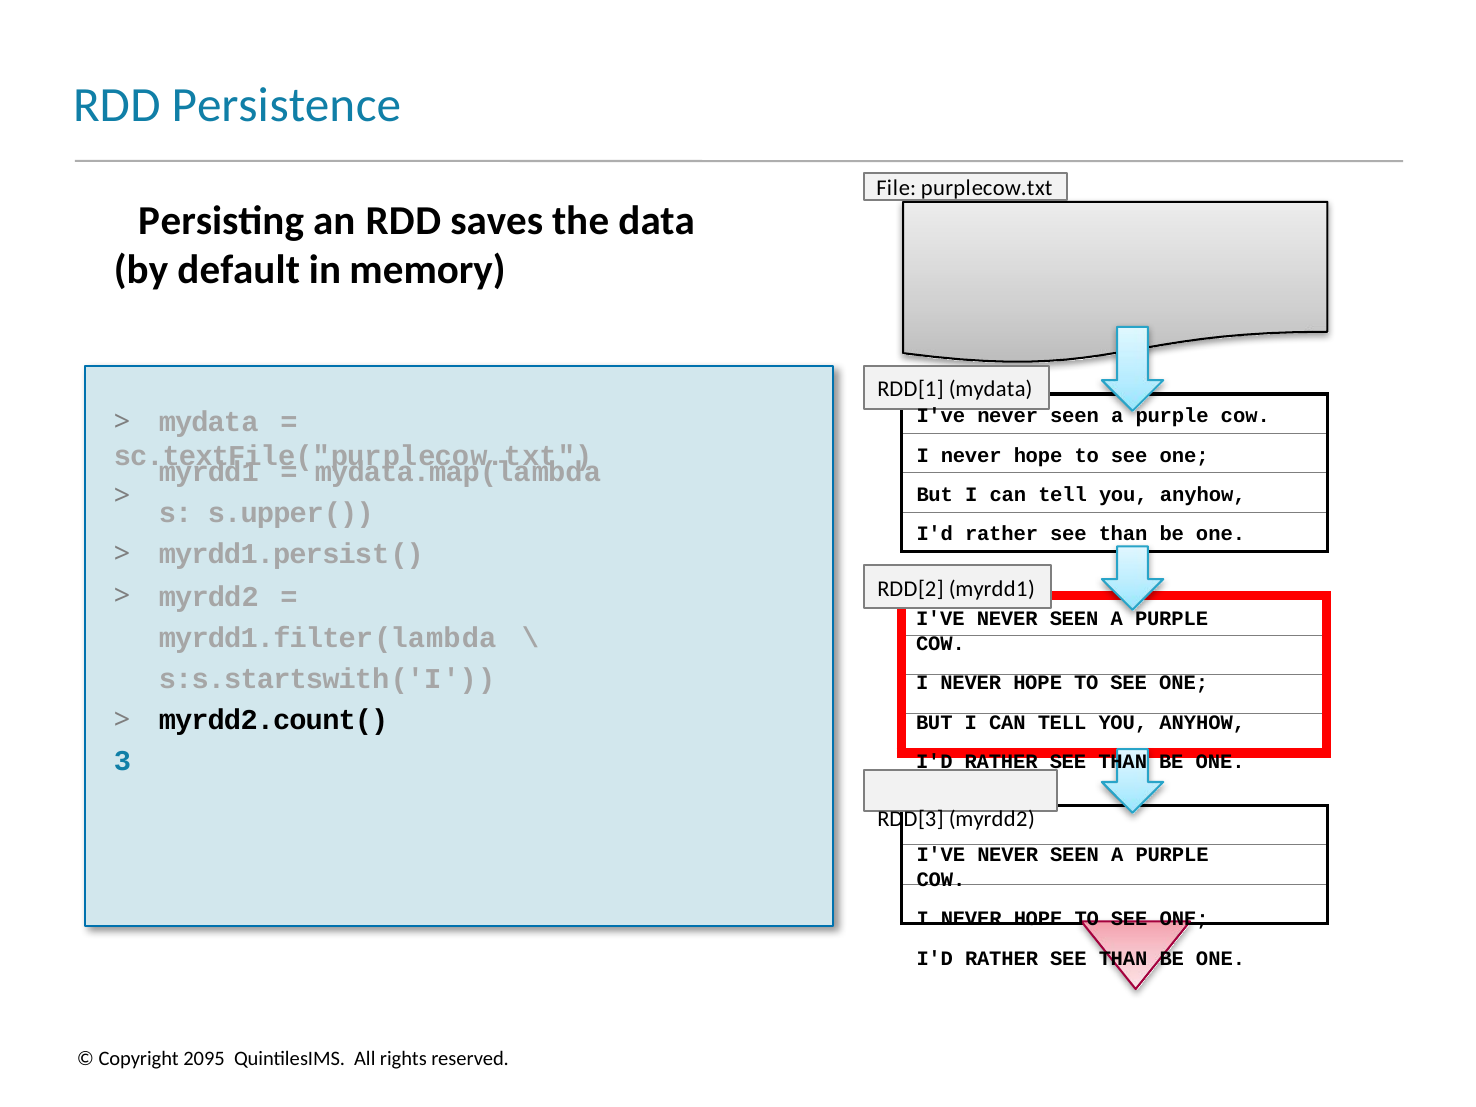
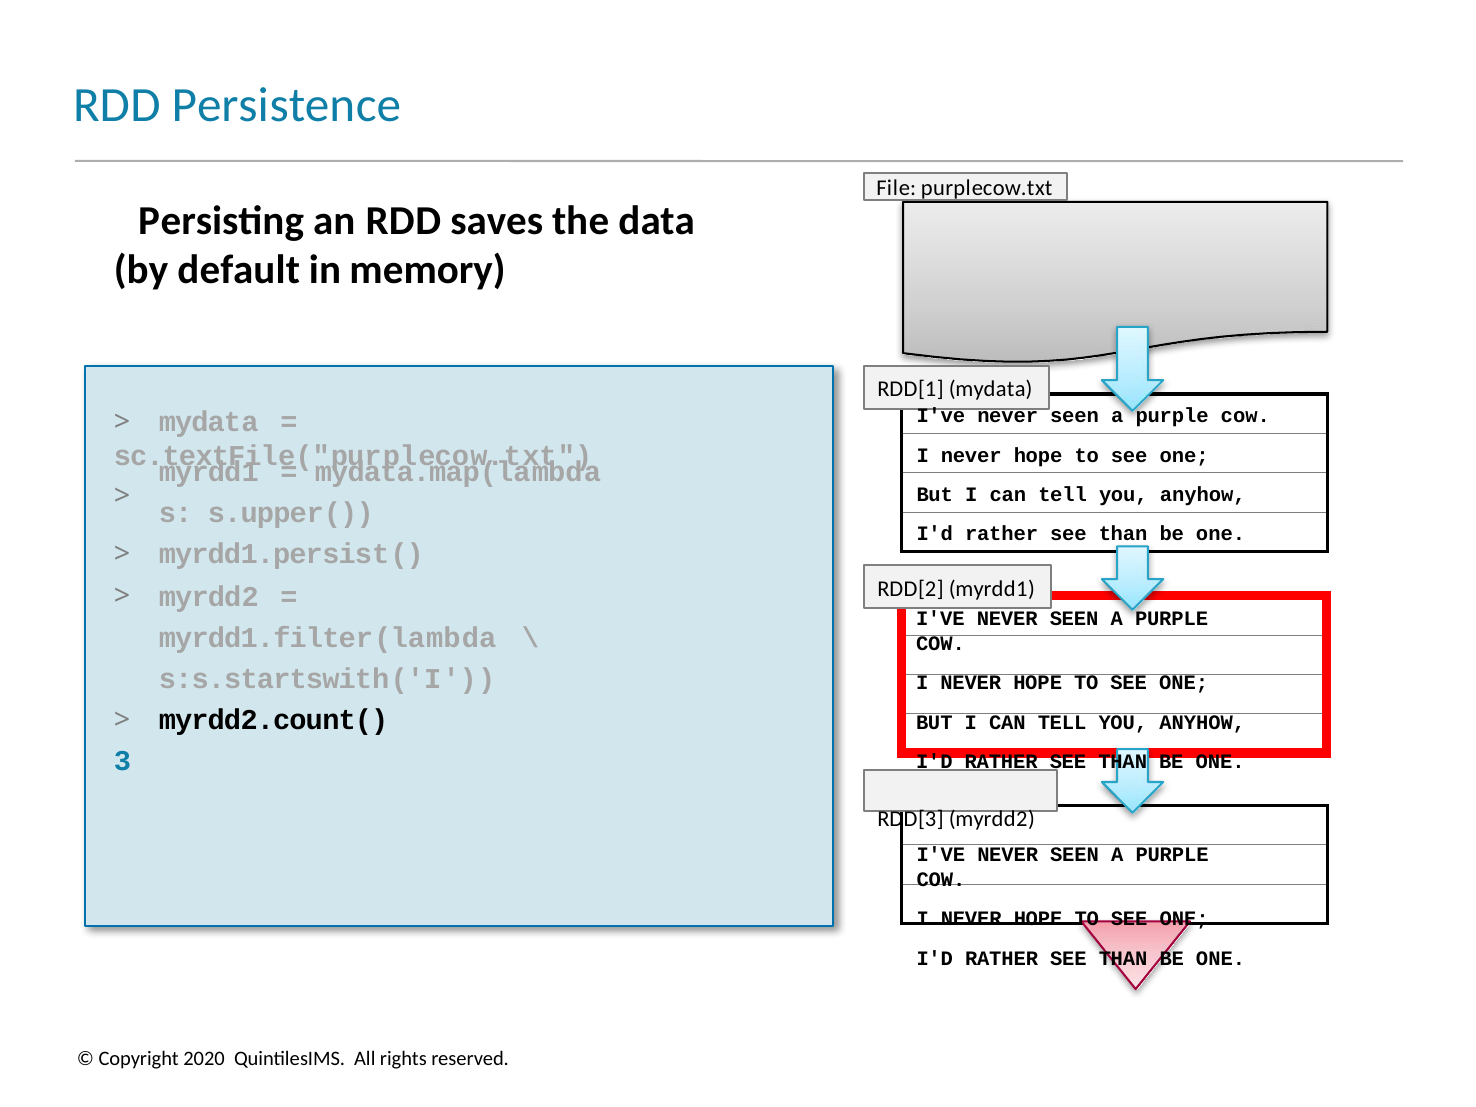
2095: 2095 -> 2020 (204, 1059)
